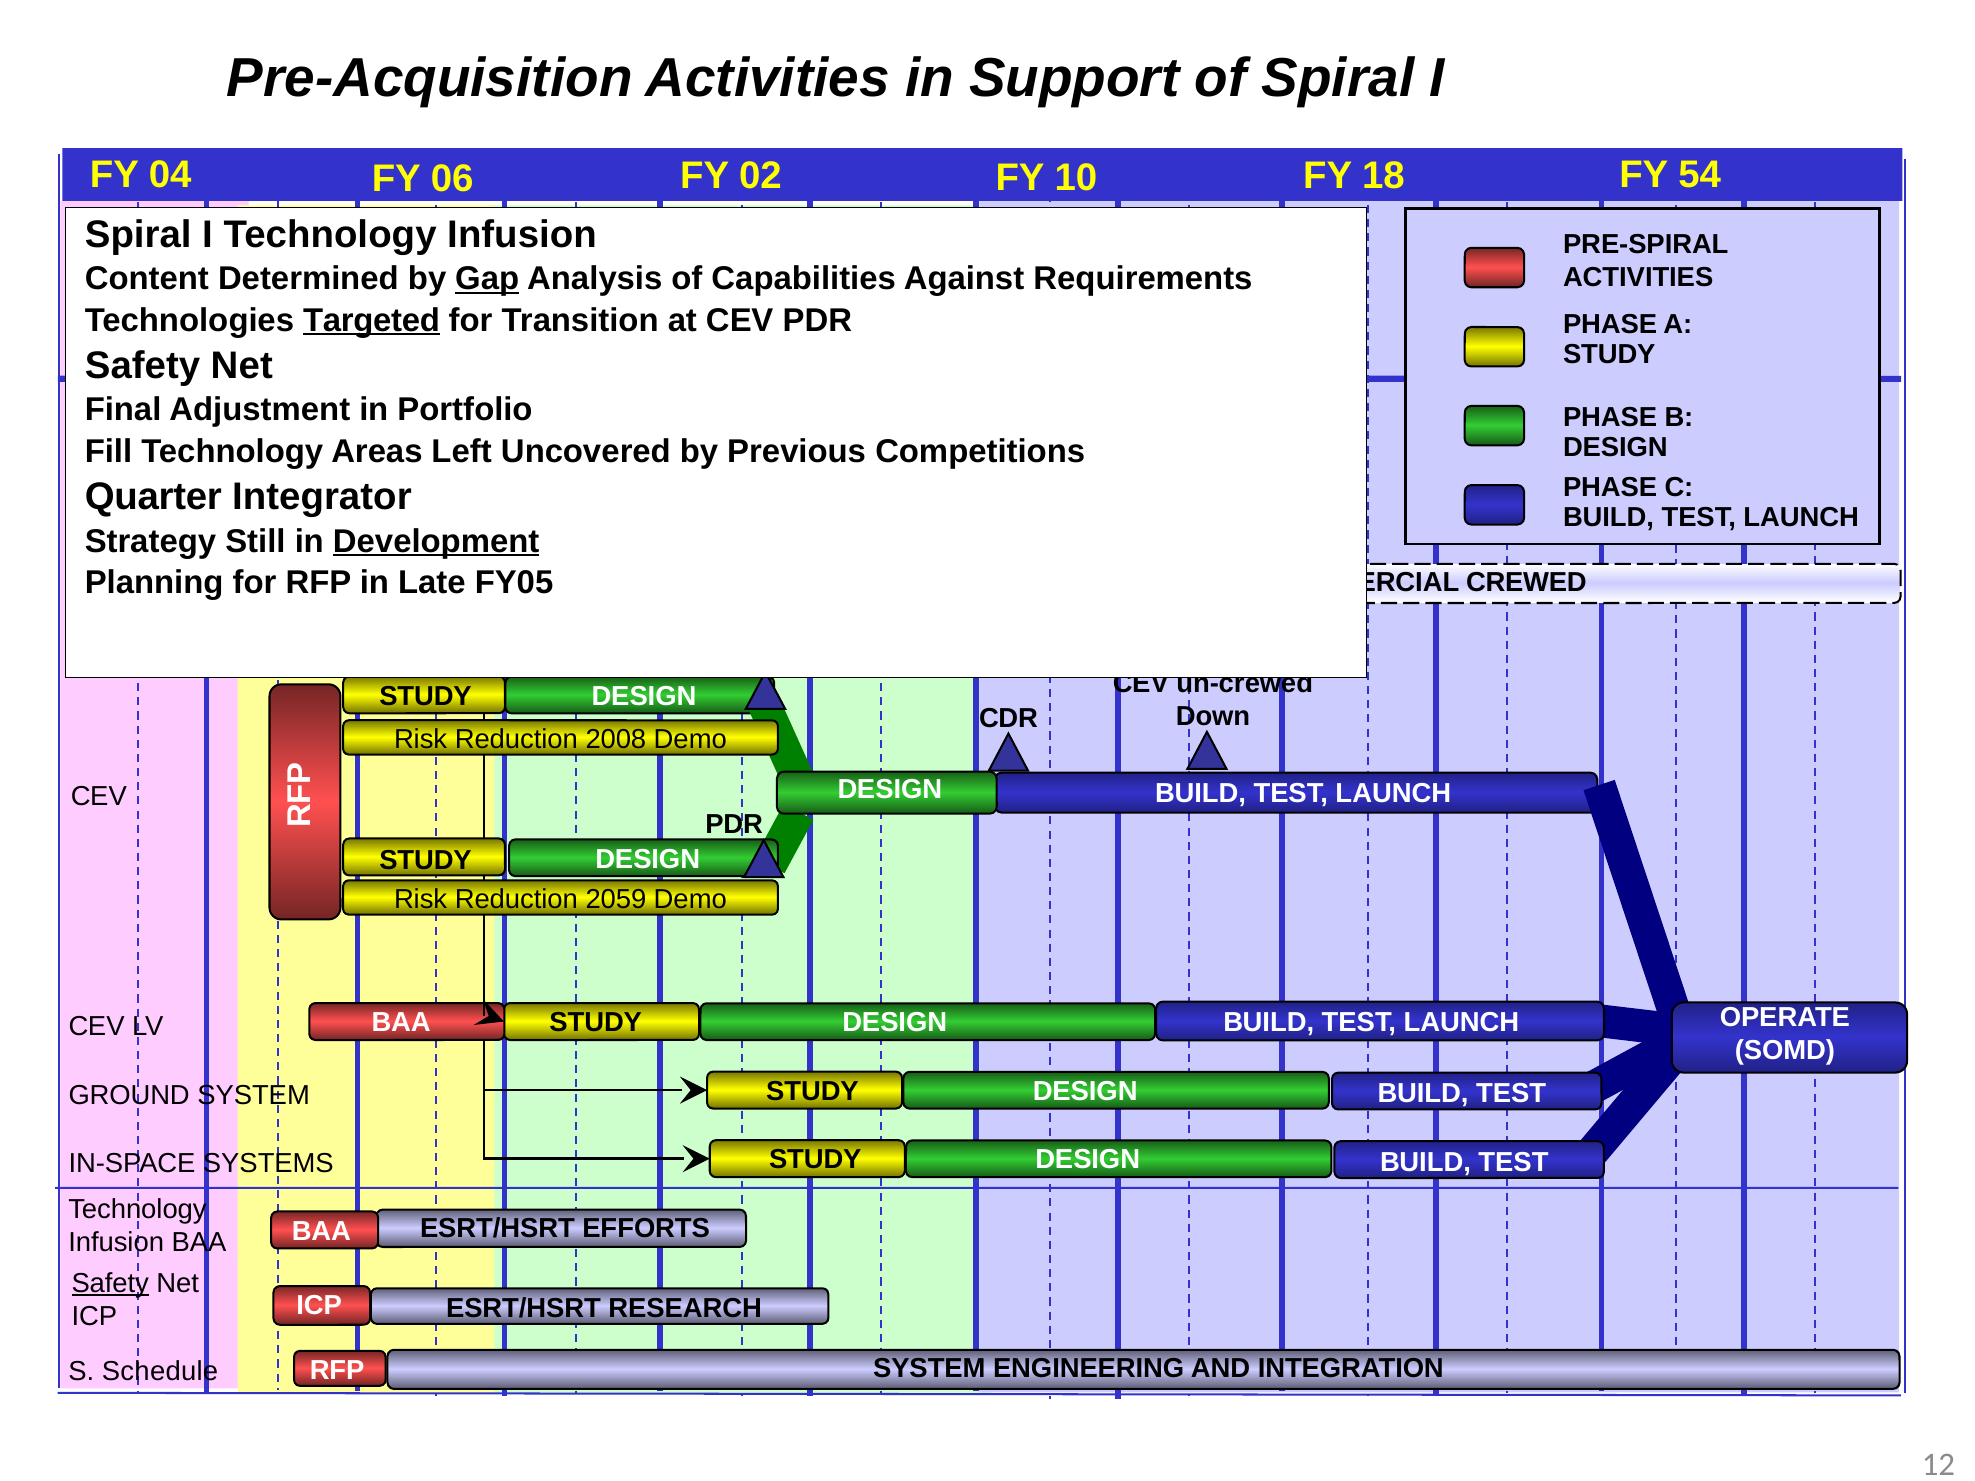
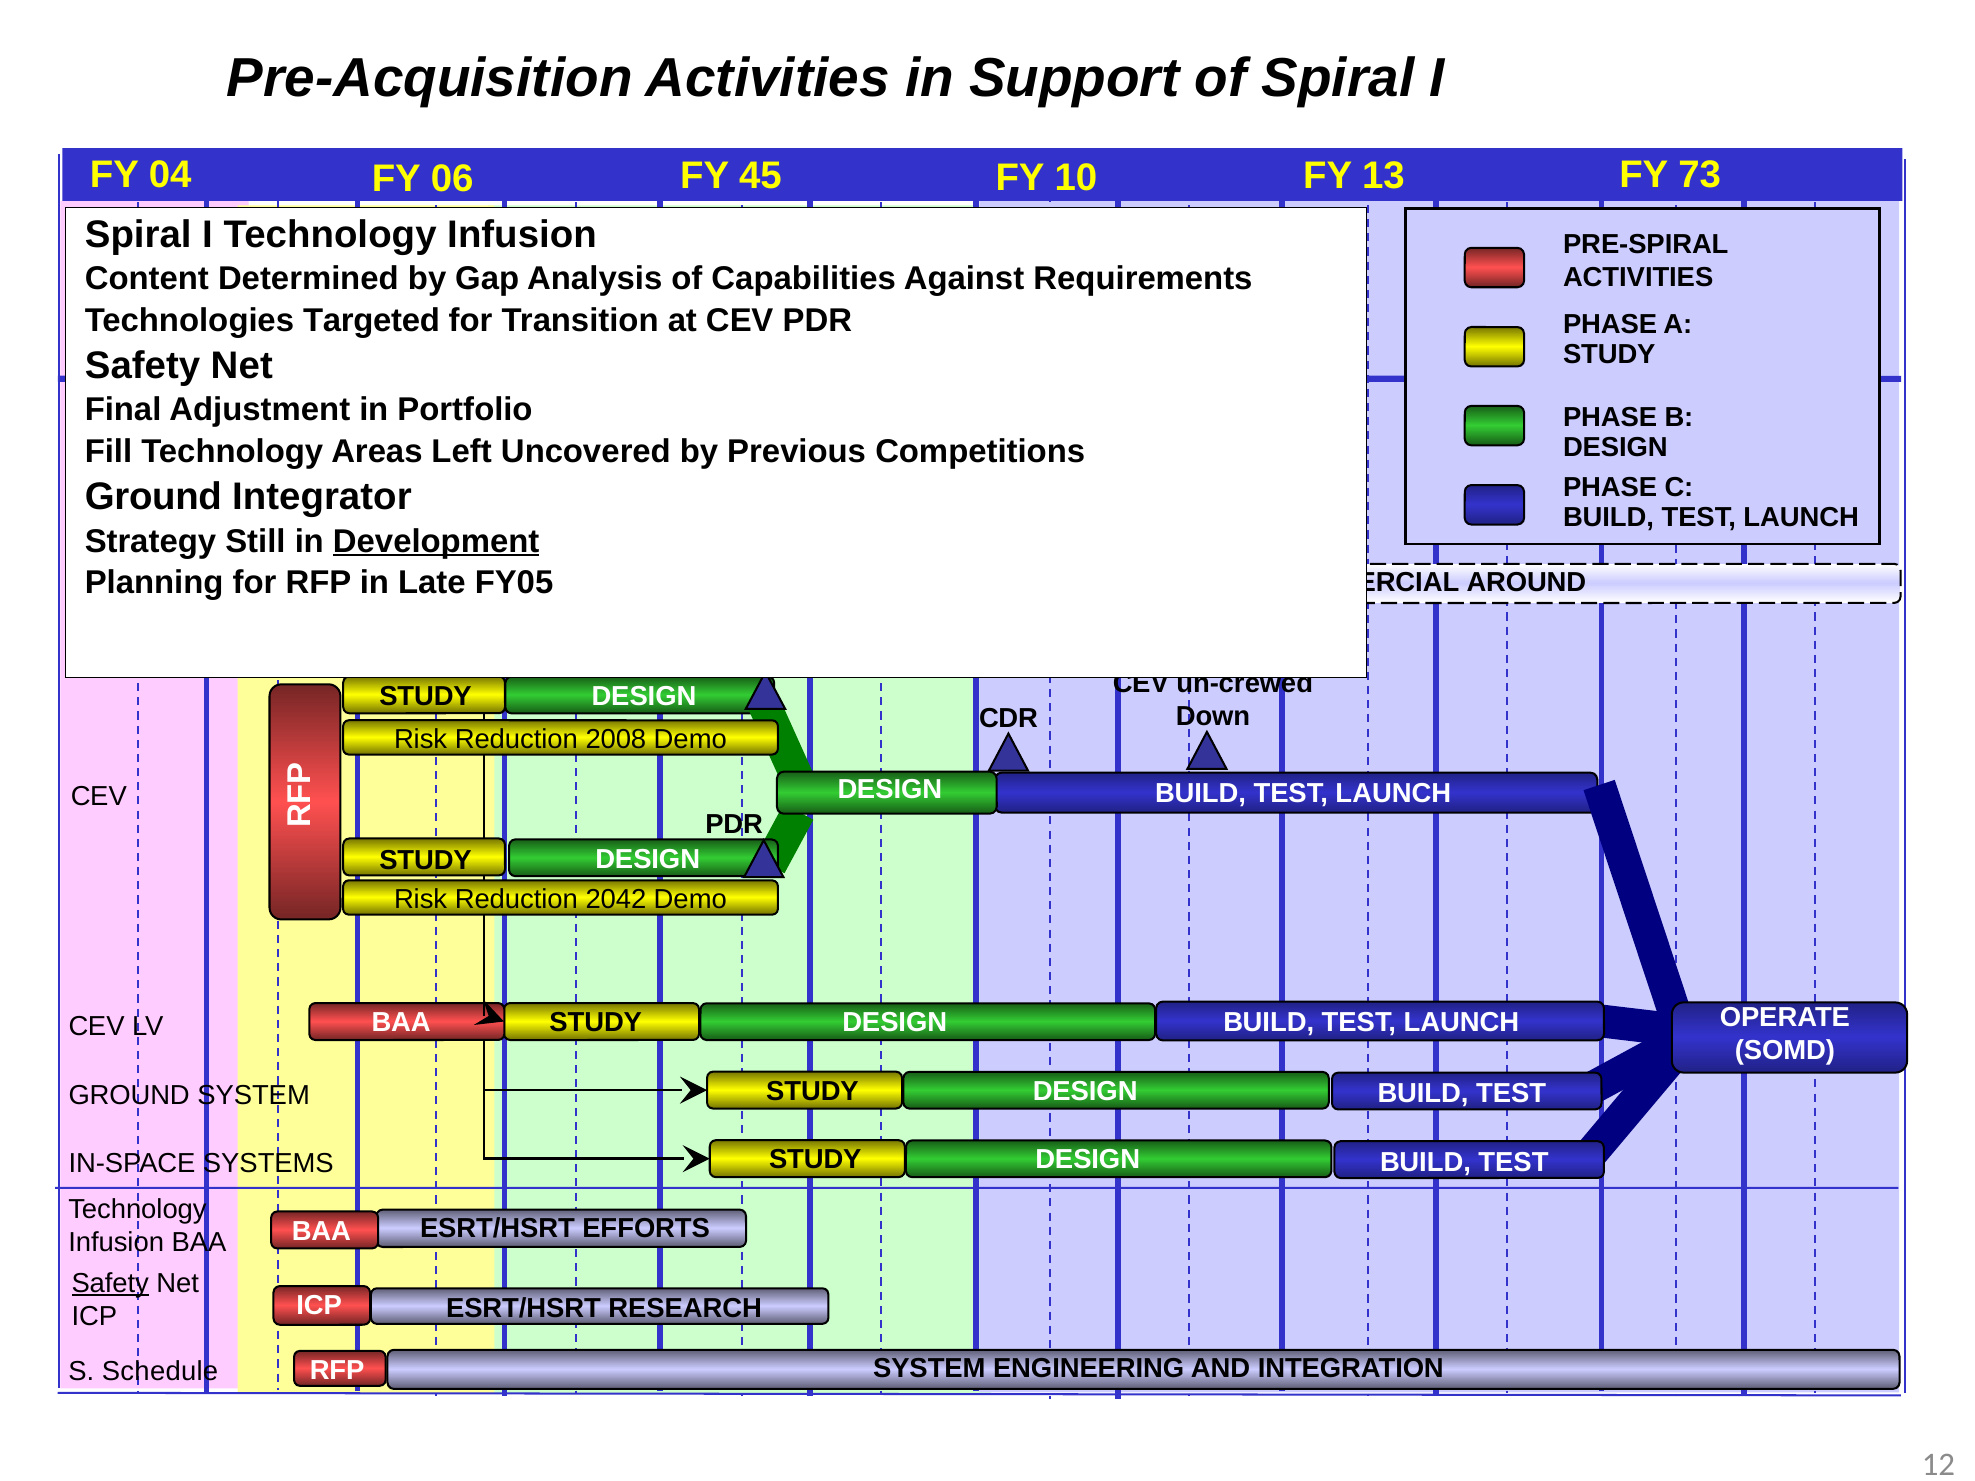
02: 02 -> 45 (760, 176)
18: 18 -> 13 (1383, 176)
54: 54 -> 73 (1700, 175)
Gap underline: present -> none (487, 279)
Targeted underline: present -> none (371, 320)
Quarter: Quarter -> Ground (153, 497)
CREWED: CREWED -> AROUND (1526, 583)
2059: 2059 -> 2042 (616, 900)
